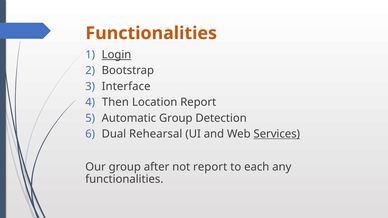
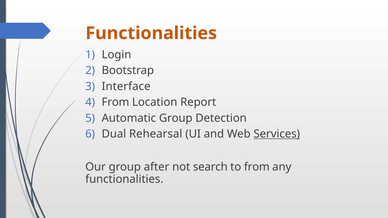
Login underline: present -> none (116, 55)
Then: Then -> From (115, 102)
not report: report -> search (210, 167)
to each: each -> from (257, 167)
